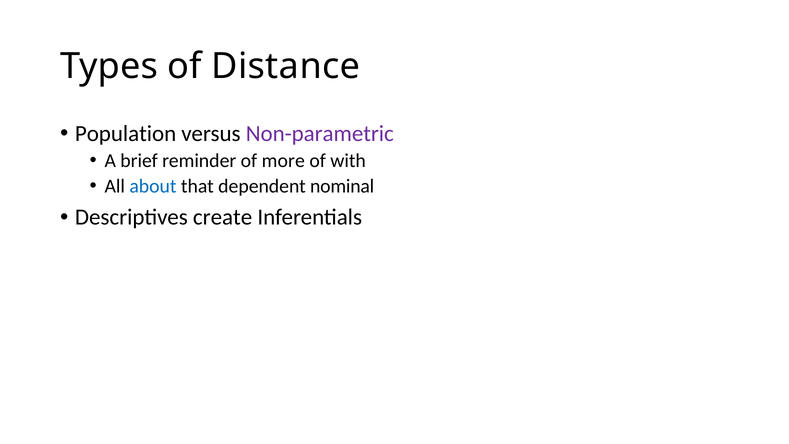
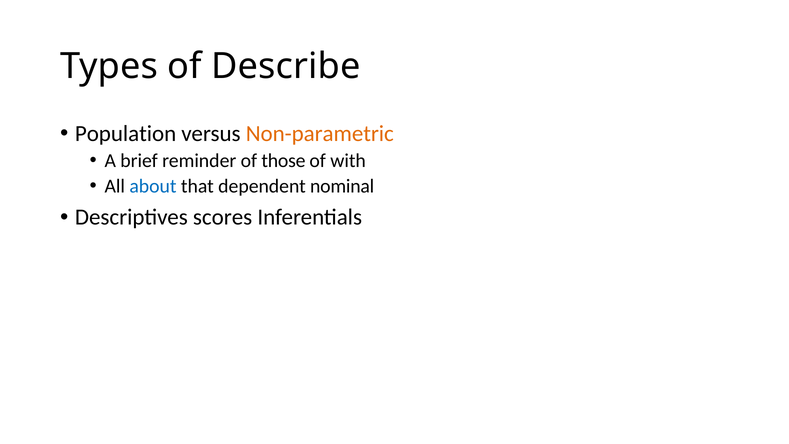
Distance: Distance -> Describe (286, 66)
Non-parametric colour: purple -> orange (320, 133)
more: more -> those (283, 161)
create: create -> scores (223, 217)
